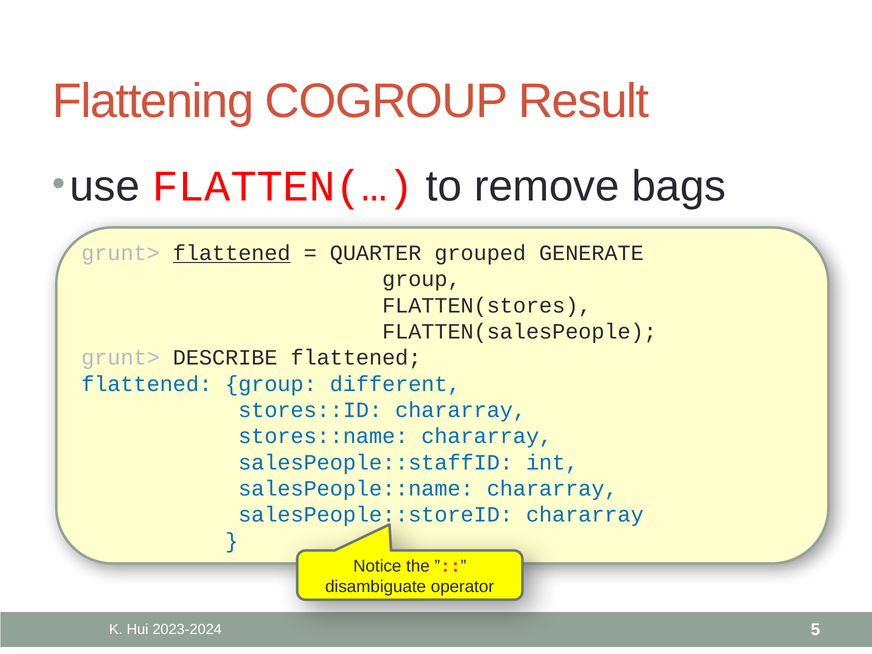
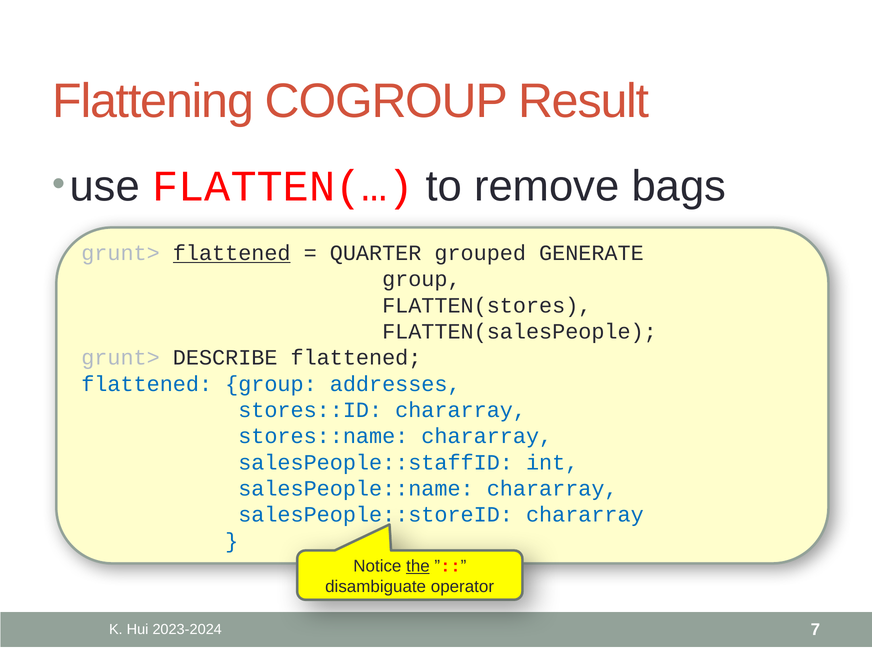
different: different -> addresses (395, 384)
the underline: none -> present (418, 566)
5: 5 -> 7 (815, 630)
